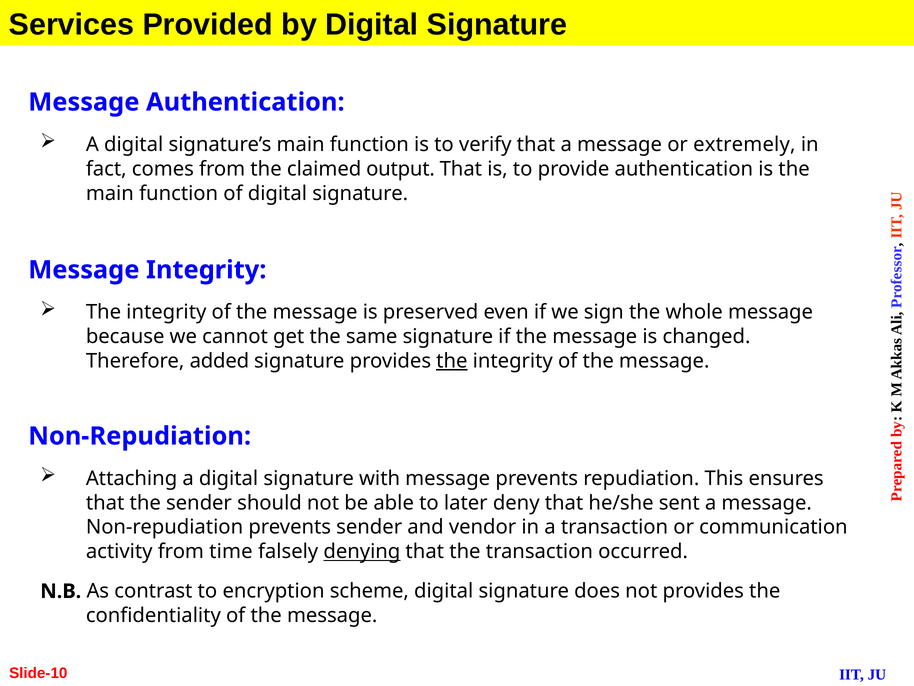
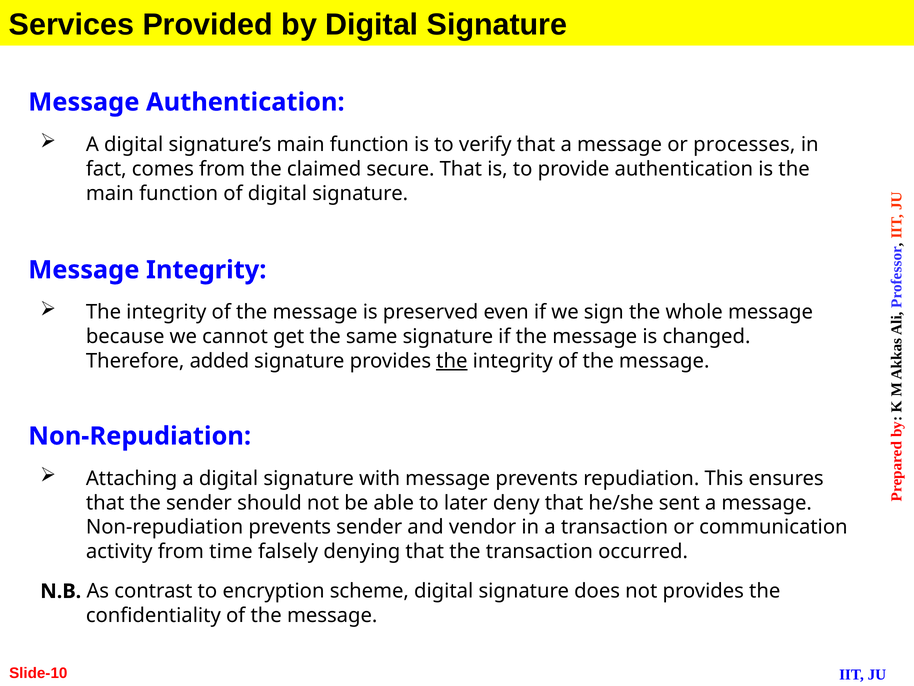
extremely: extremely -> processes (744, 144)
output: output -> secure (400, 169)
denying underline: present -> none (362, 551)
